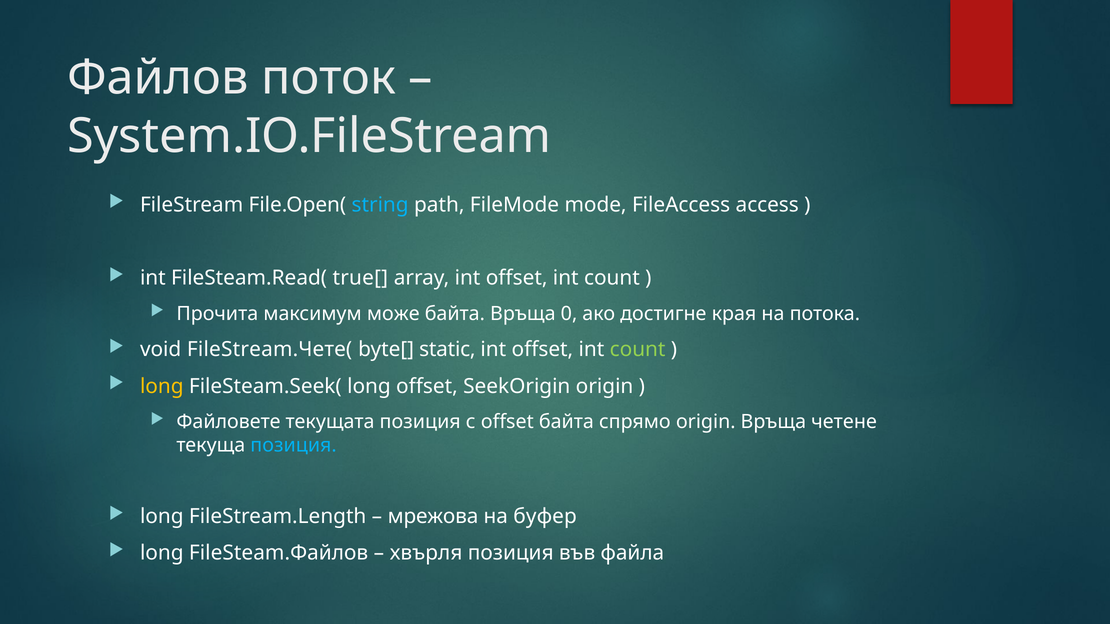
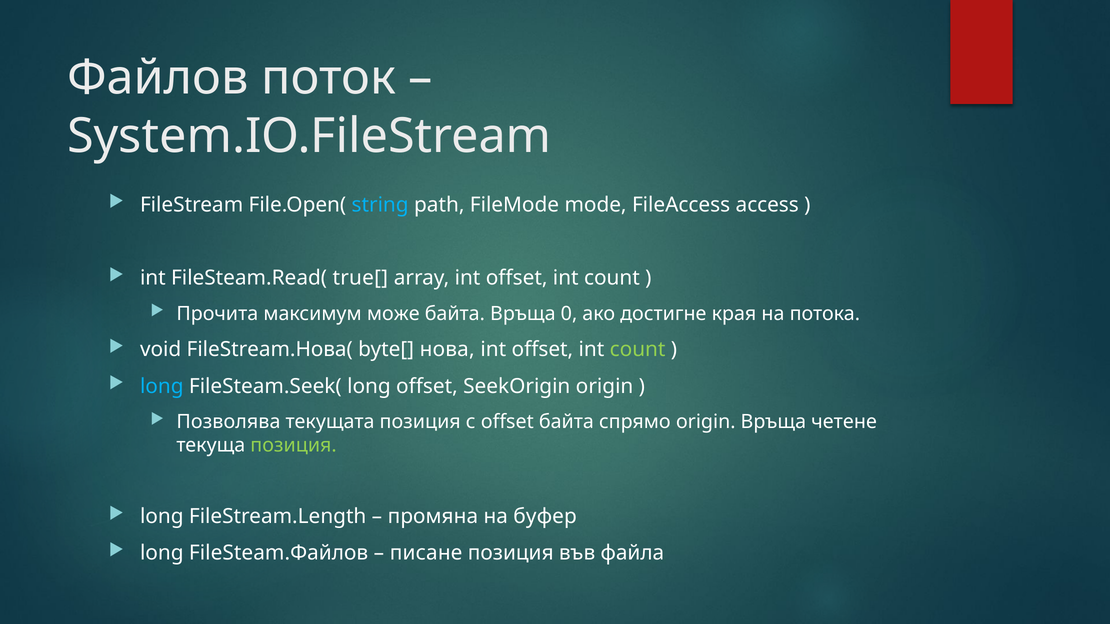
FileStream.Чете(: FileStream.Чете( -> FileStream.Нова( (270, 350)
static: static -> нова (447, 350)
long colour: yellow -> light blue (162, 386)
Файловете: Файловете -> Позволява (228, 422)
позиция colour: light blue -> light green (294, 446)
мрежова: мрежова -> промяна (433, 517)
хвърля: хвърля -> писане (426, 553)
